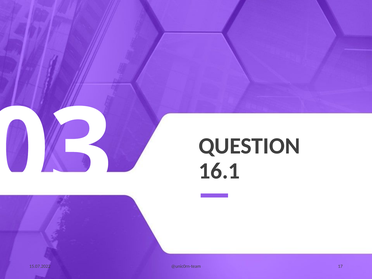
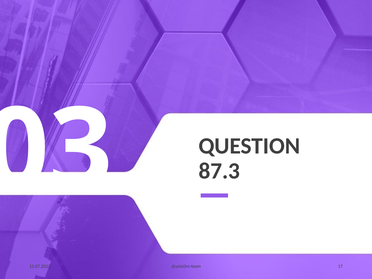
16.1: 16.1 -> 87.3 (219, 171)
